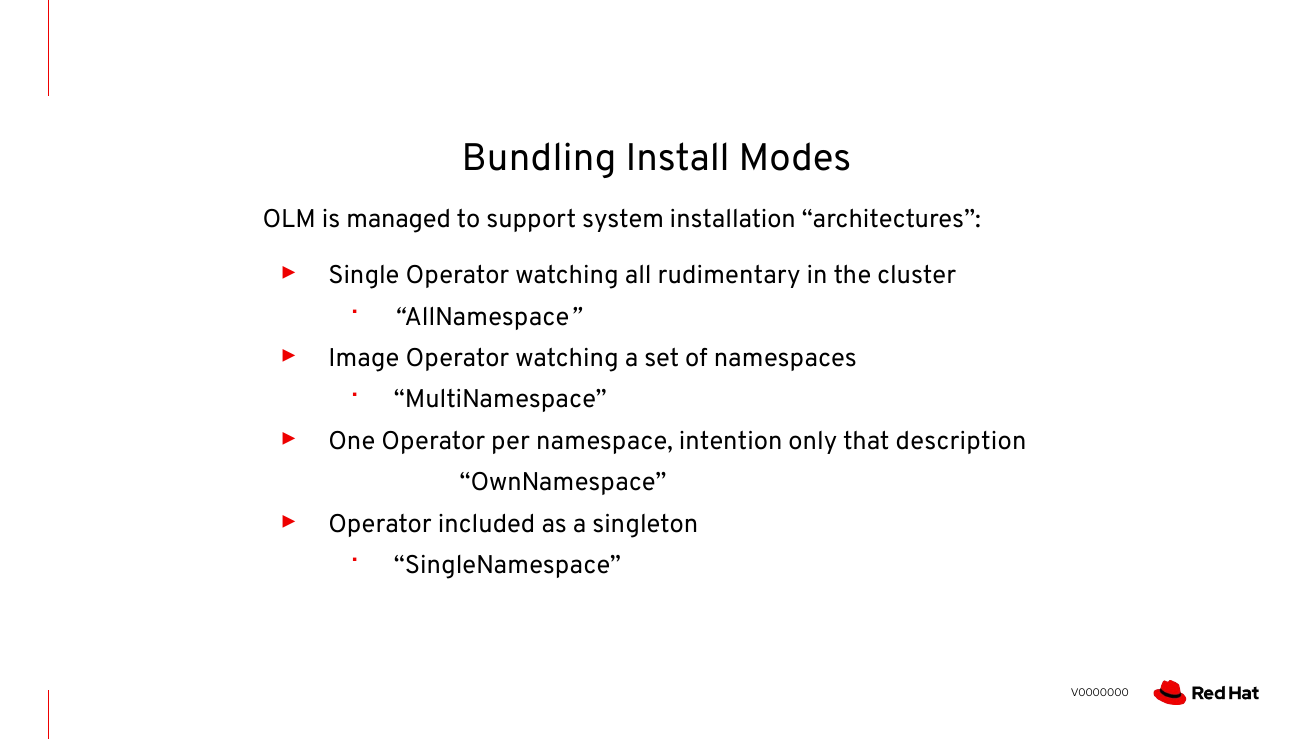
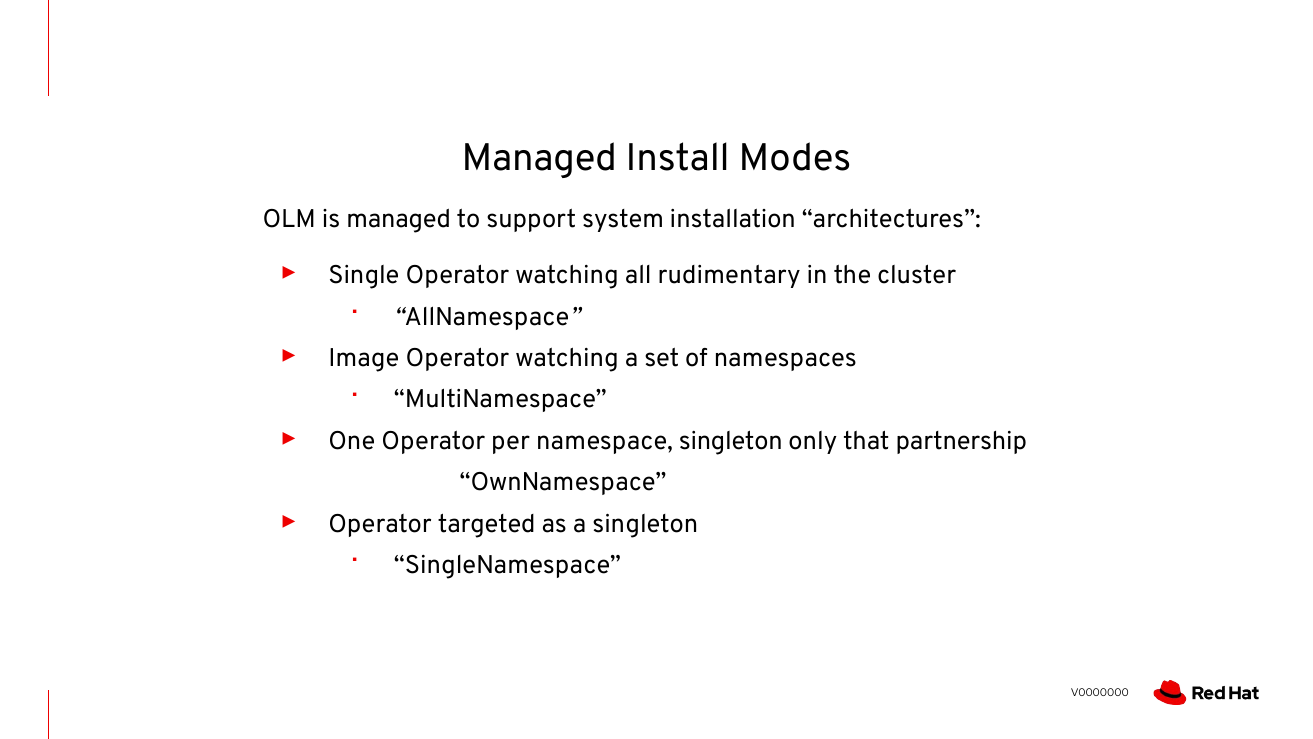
Bundling: Bundling -> Managed (539, 158)
namespace intention: intention -> singleton (731, 441)
description: description -> partnership (961, 441)
included: included -> targeted (487, 523)
